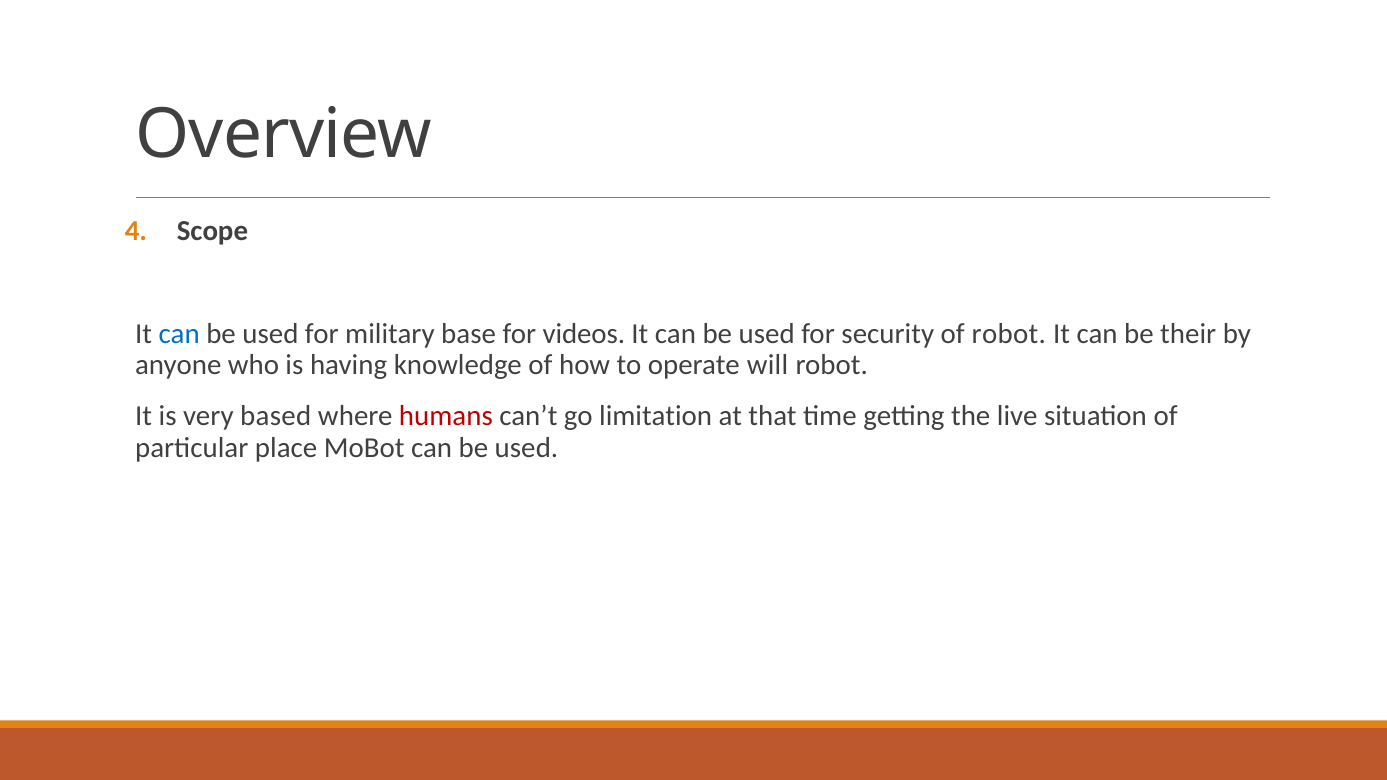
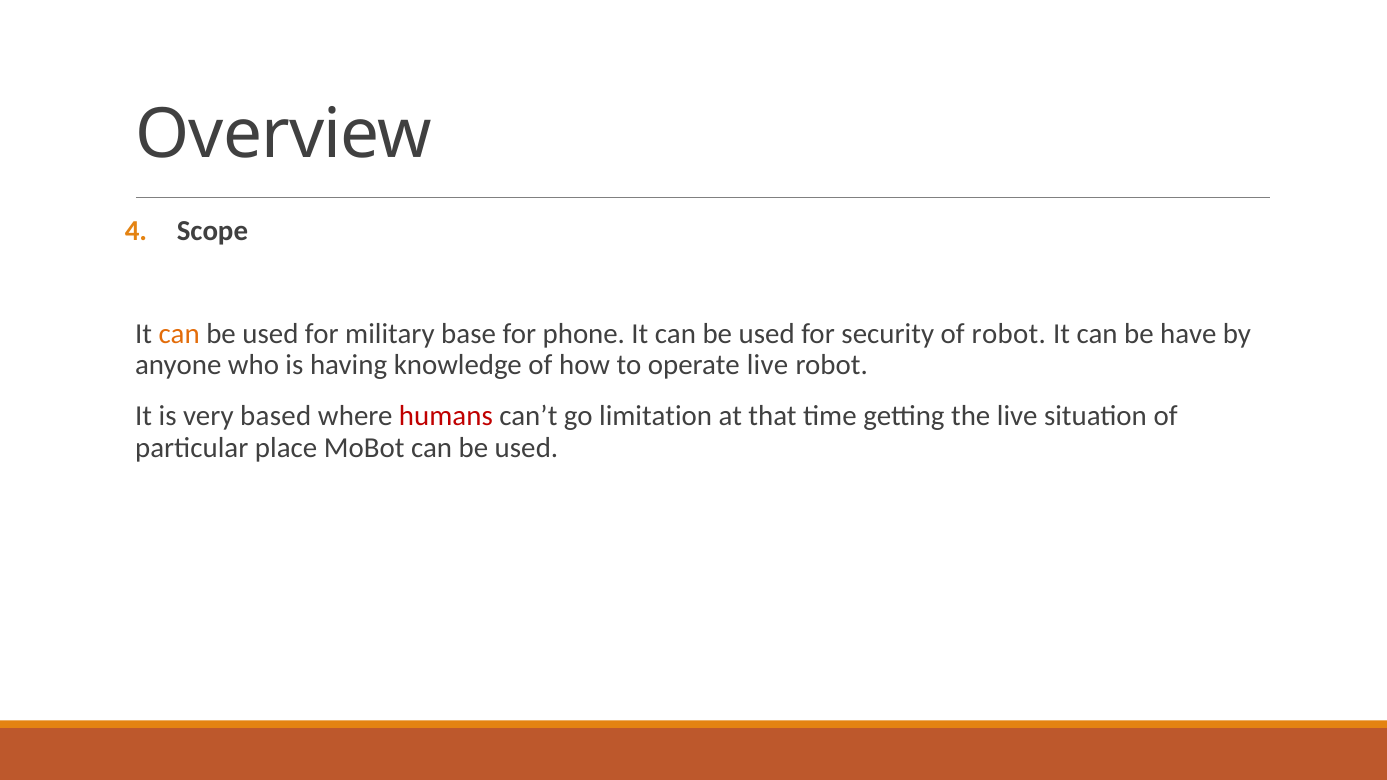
can colour: blue -> orange (179, 334)
videos: videos -> phone (584, 334)
their: their -> have (1188, 334)
operate will: will -> live (768, 365)
